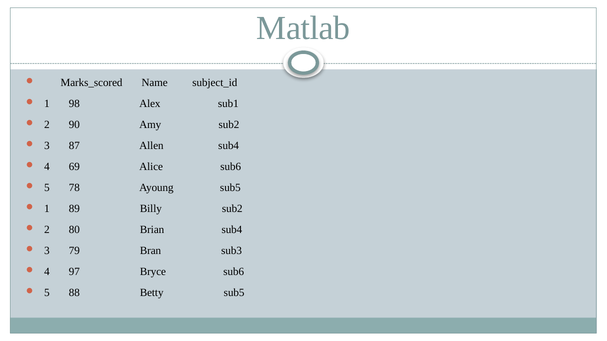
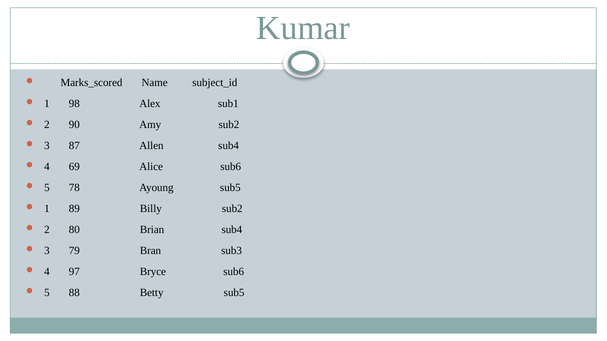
Matlab: Matlab -> Kumar (303, 28)
